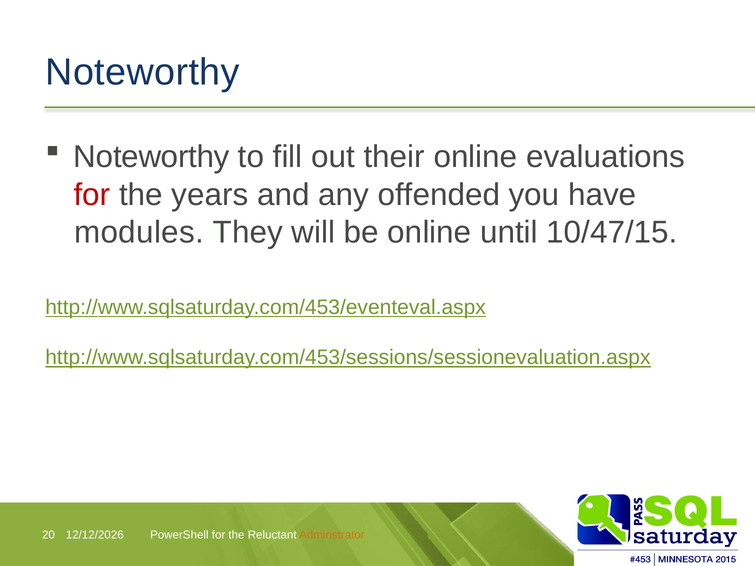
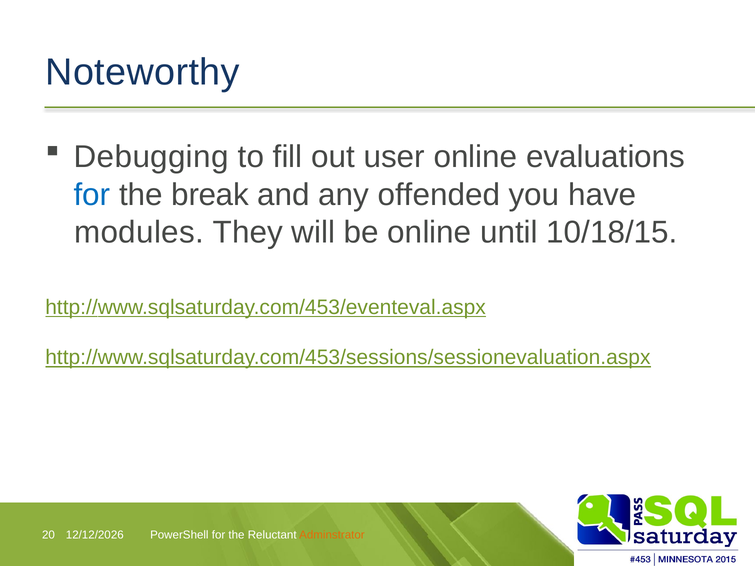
Noteworthy: Noteworthy -> Debugging (151, 157)
their: their -> user (394, 157)
for colour: red -> blue (92, 195)
years: years -> break (210, 195)
10/47/15: 10/47/15 -> 10/18/15 (612, 232)
